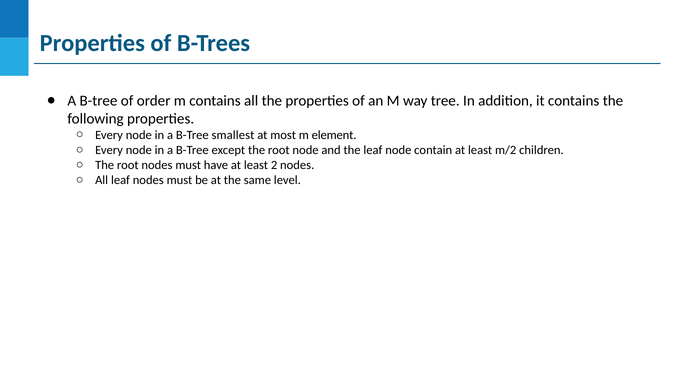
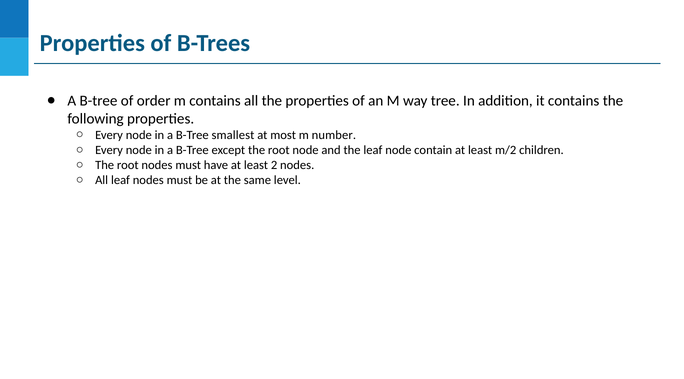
element: element -> number (334, 135)
